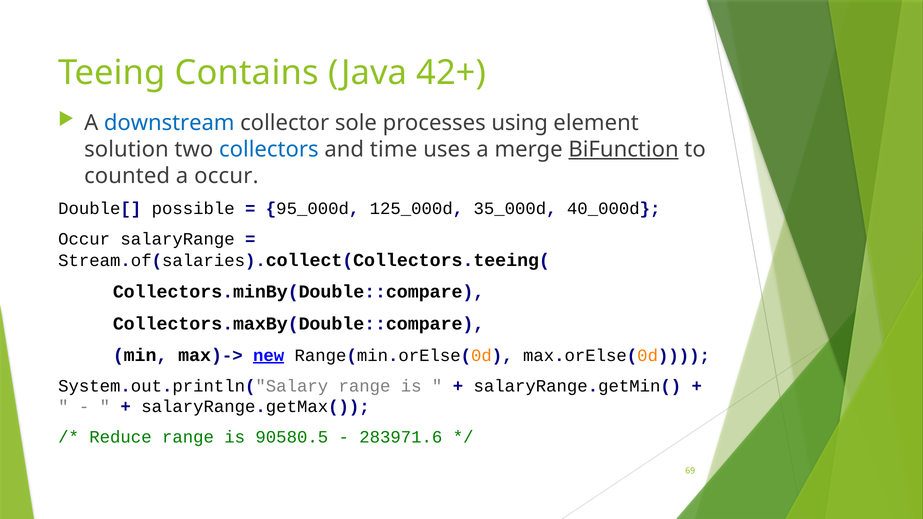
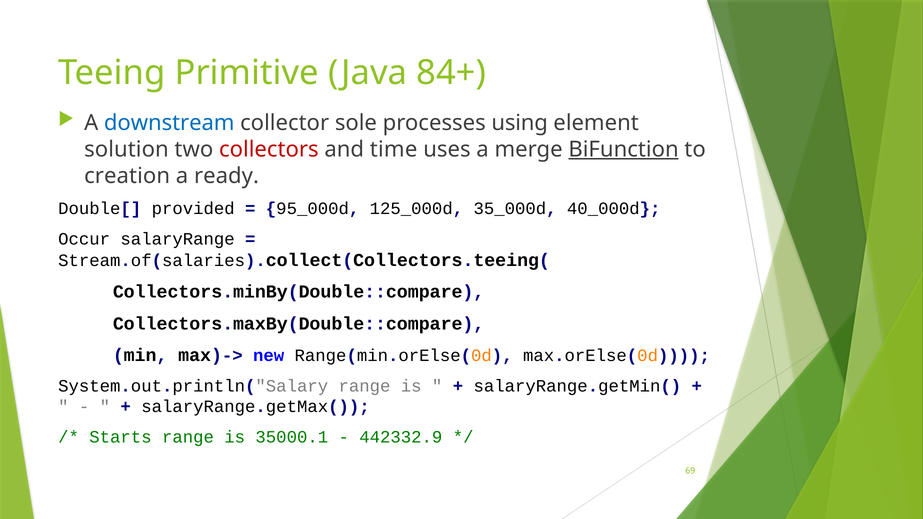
Contains: Contains -> Primitive (247, 73)
42+: 42+ -> 84+ (451, 73)
collectors colour: blue -> red (269, 149)
counted: counted -> creation (127, 176)
a occur: occur -> ready (226, 176)
possible: possible -> provided (193, 209)
new underline: present -> none (269, 355)
Reduce: Reduce -> Starts (120, 437)
90580.5: 90580.5 -> 35000.1 (292, 437)
283971.6: 283971.6 -> 442332.9 (401, 437)
